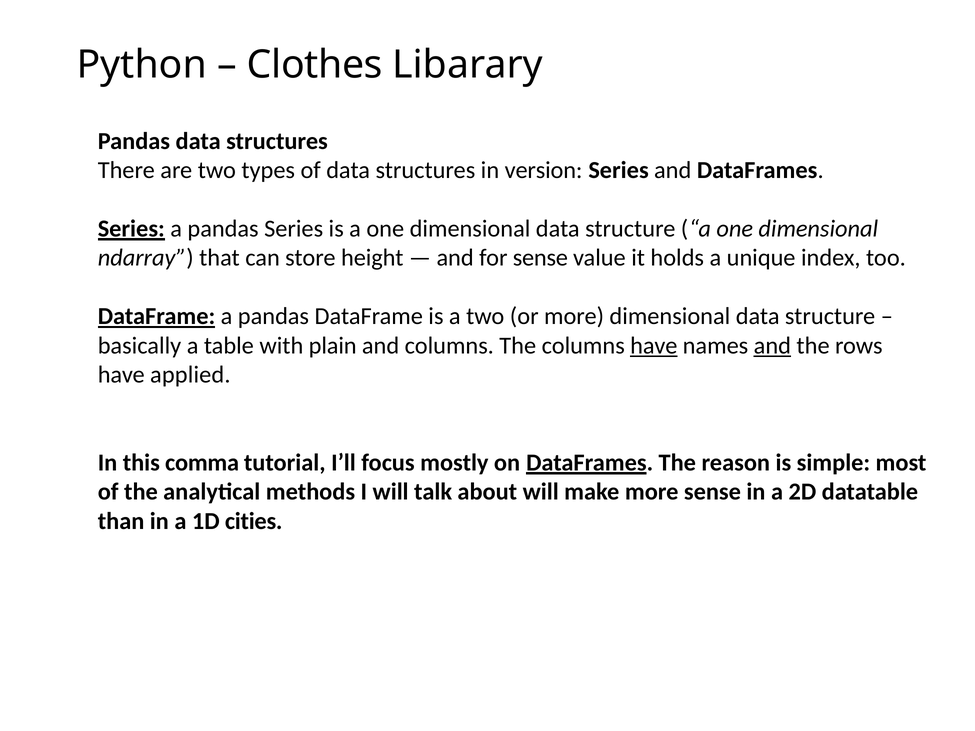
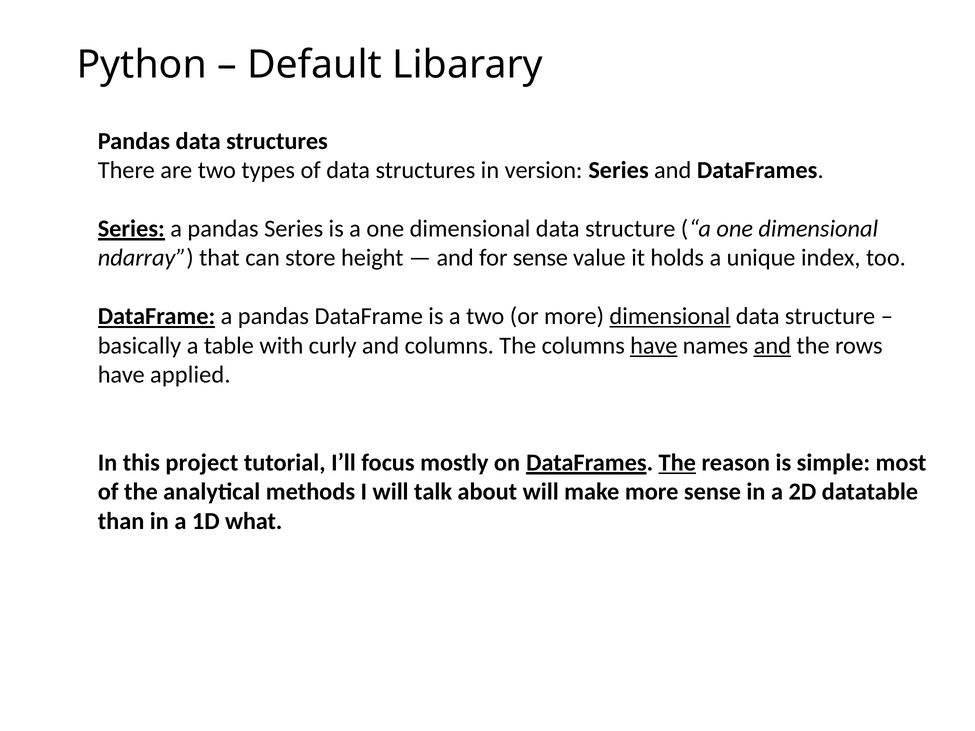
Clothes: Clothes -> Default (315, 65)
dimensional underline: none -> present (670, 317)
plain: plain -> curly (333, 346)
comma: comma -> project (202, 463)
The underline: none -> present (677, 463)
cities: cities -> what (254, 521)
